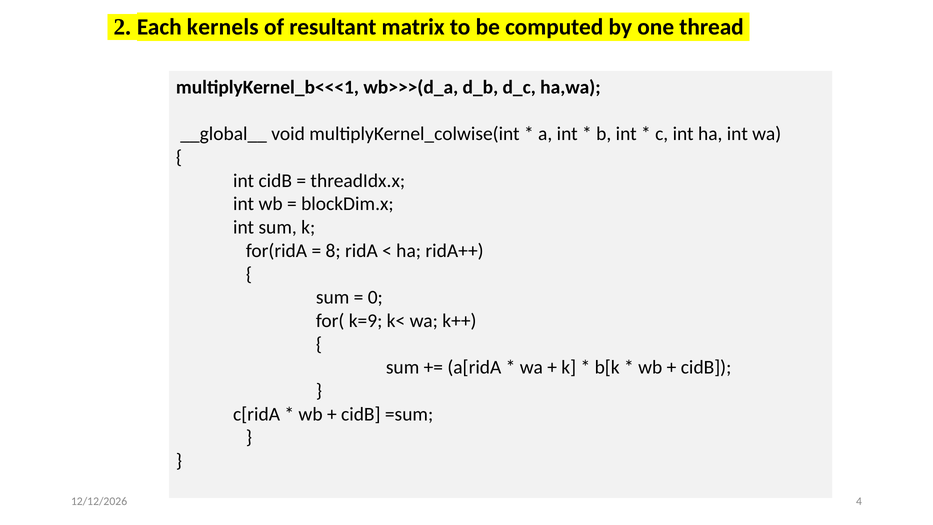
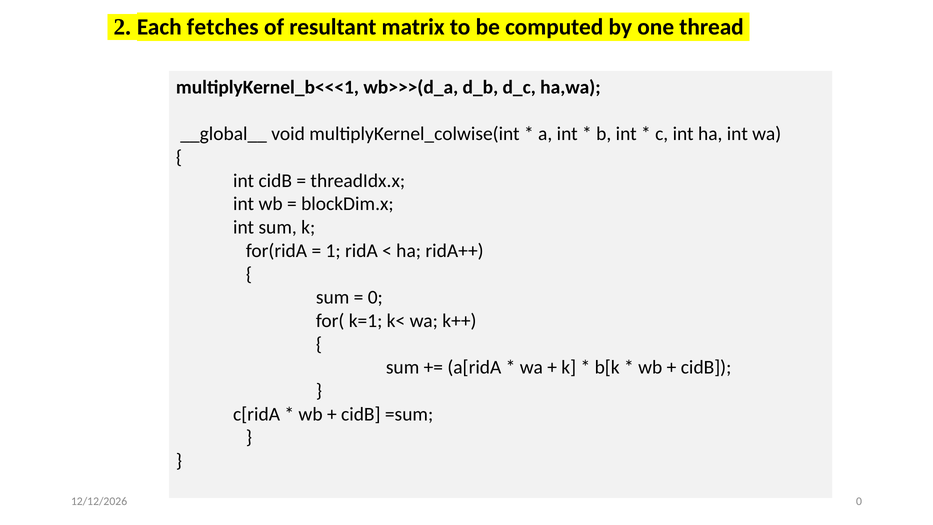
kernels: kernels -> fetches (223, 27)
8: 8 -> 1 (333, 251)
k=9: k=9 -> k=1 (366, 321)
4: 4 -> 0 (859, 501)
